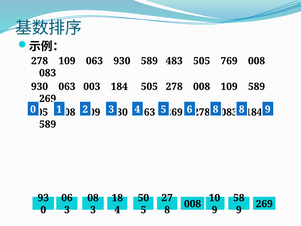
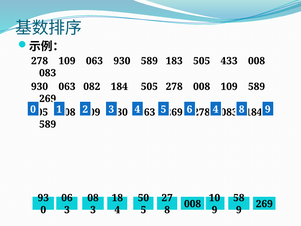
483: 483 -> 183 (174, 61)
769: 769 -> 433 (229, 61)
003: 003 -> 082 (92, 86)
6 8: 8 -> 4 (216, 109)
